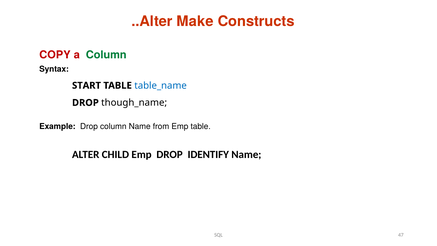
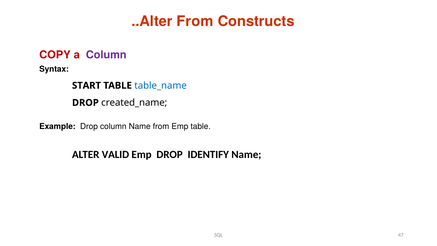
..Alter Make: Make -> From (195, 21)
Column colour: green -> purple (106, 55)
though_name: though_name -> created_name (134, 103)
CHILD: CHILD -> VALID (115, 154)
